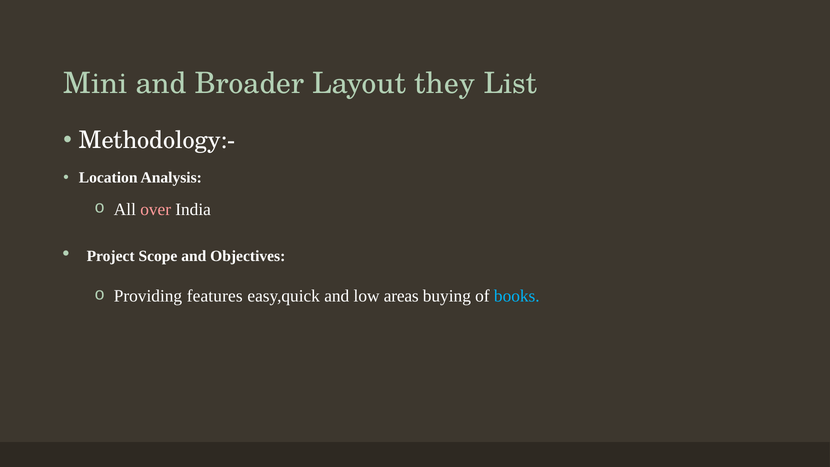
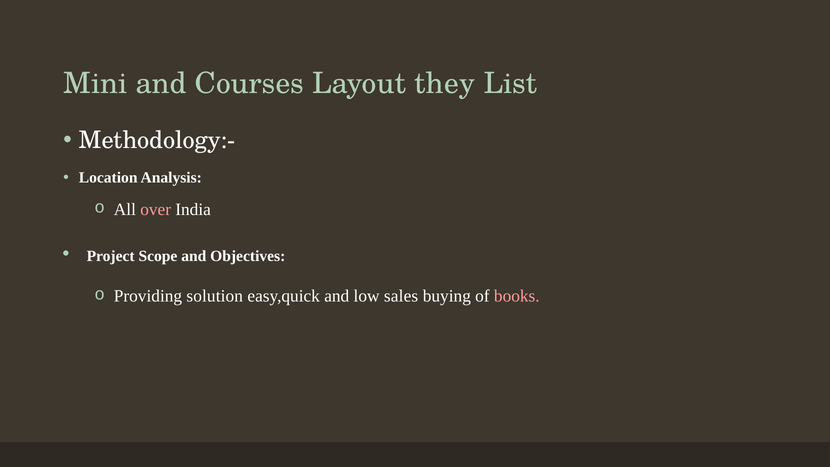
Broader: Broader -> Courses (249, 84)
features: features -> solution (215, 296)
areas: areas -> sales (401, 296)
books colour: light blue -> pink (517, 296)
